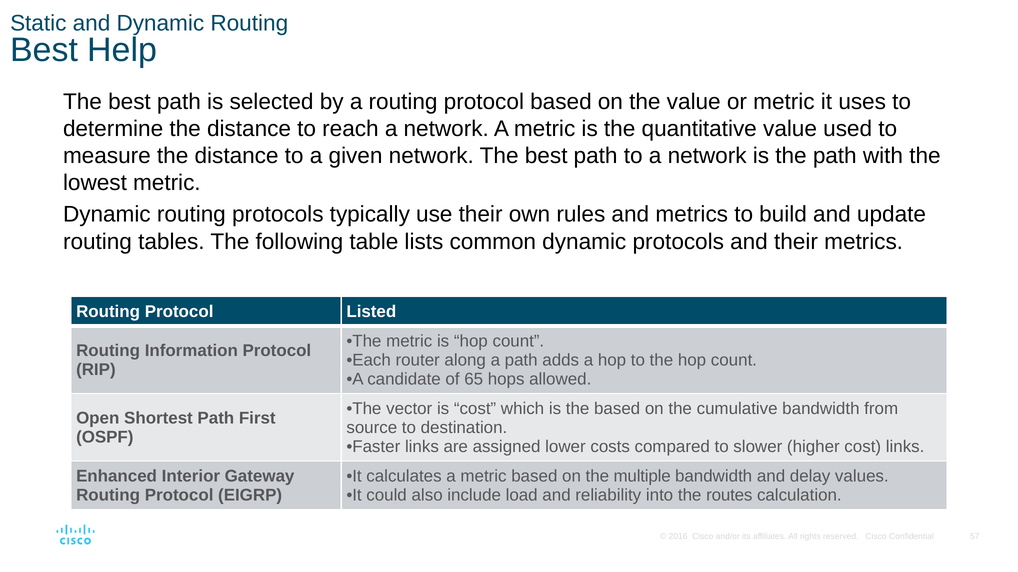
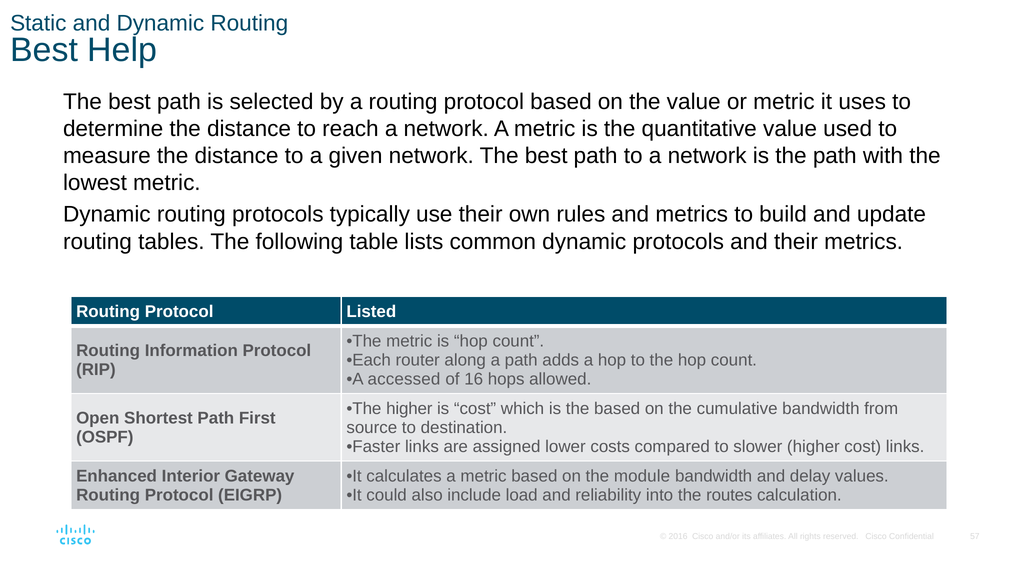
candidate: candidate -> accessed (404, 380)
65: 65 -> 16 (474, 380)
The vector: vector -> higher (409, 409)
multiple: multiple -> module (642, 477)
